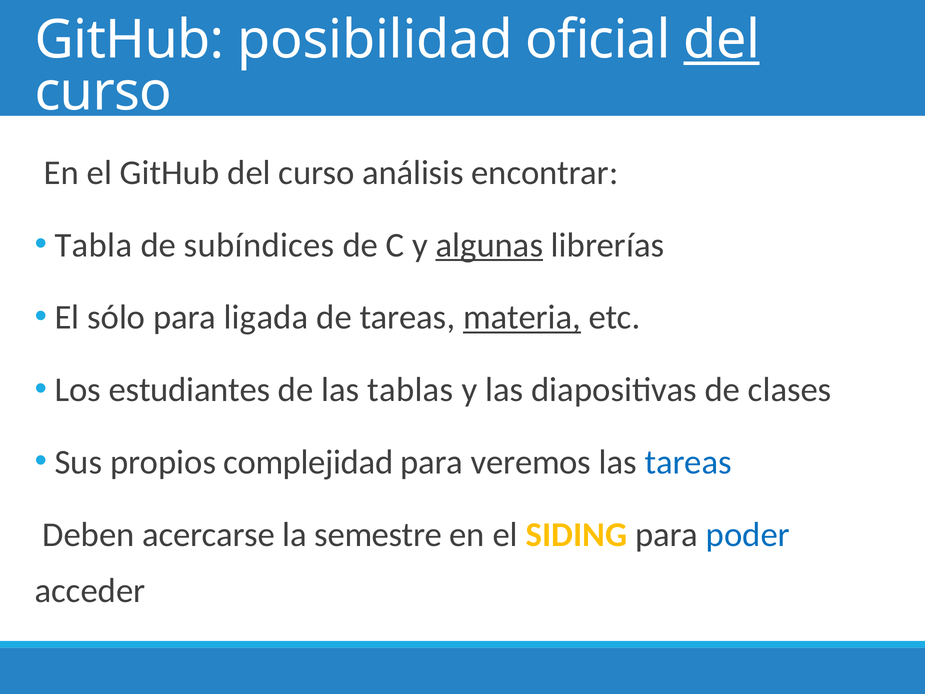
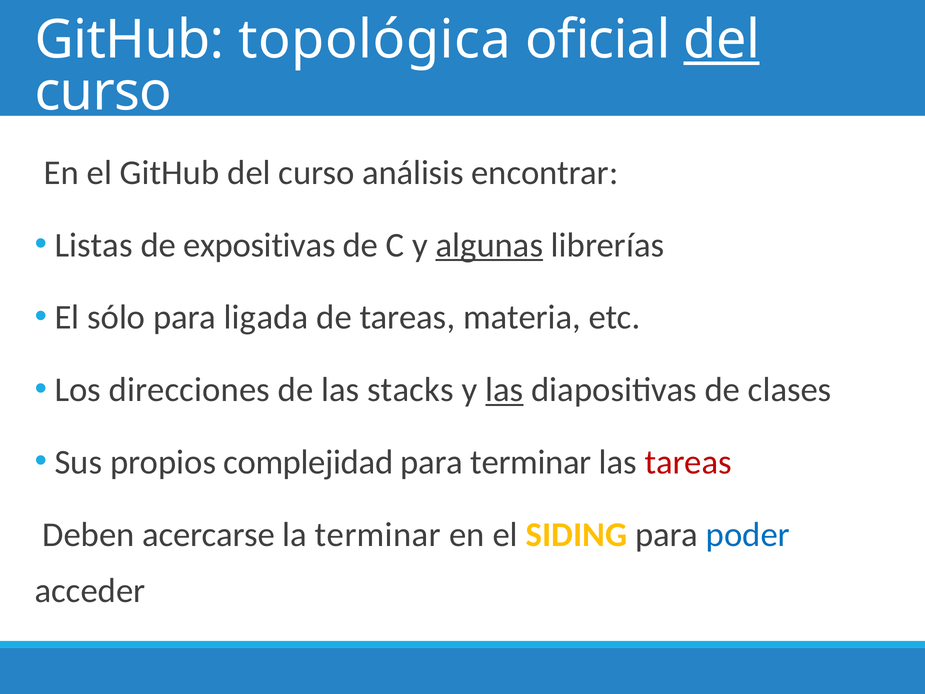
posibilidad: posibilidad -> topológica (375, 40)
Tabla: Tabla -> Listas (94, 245)
subíndices: subíndices -> expositivas (259, 245)
materia underline: present -> none (522, 317)
estudiantes: estudiantes -> direcciones (189, 390)
tablas: tablas -> stacks (410, 390)
las underline: none -> present (504, 390)
para veremos: veremos -> terminar (531, 462)
tareas colour: blue -> red (688, 462)
la semestre: semestre -> terminar (378, 534)
